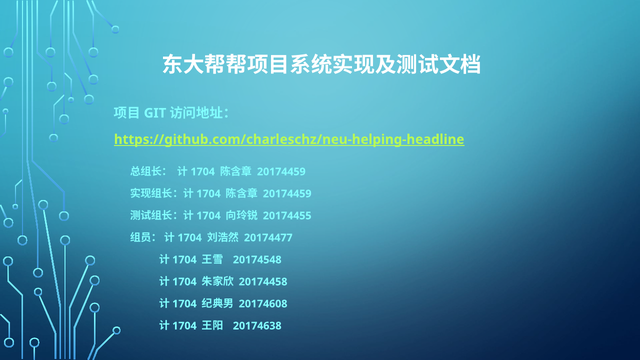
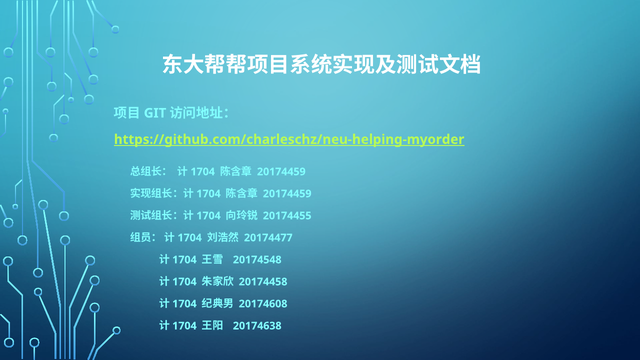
https://github.com/charleschz/neu-helping-headline: https://github.com/charleschz/neu-helping-headline -> https://github.com/charleschz/neu-helping-myorder (289, 139)
